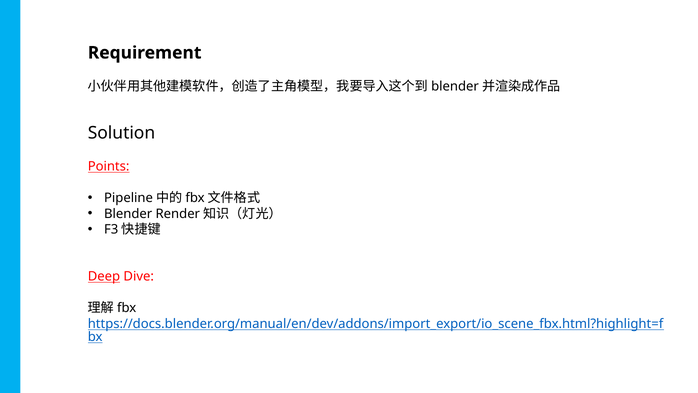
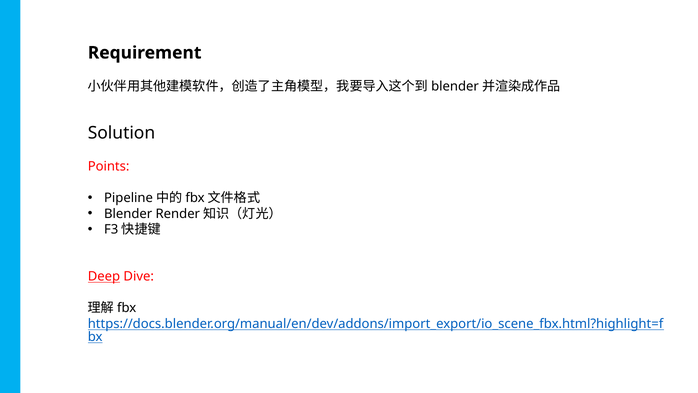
Points underline: present -> none (109, 166)
